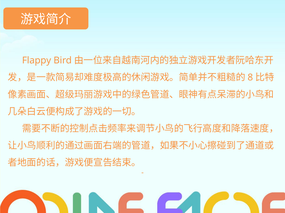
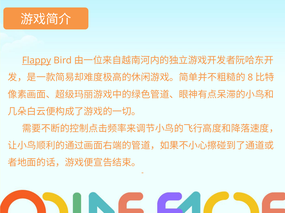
Flappy underline: none -> present (37, 61)
